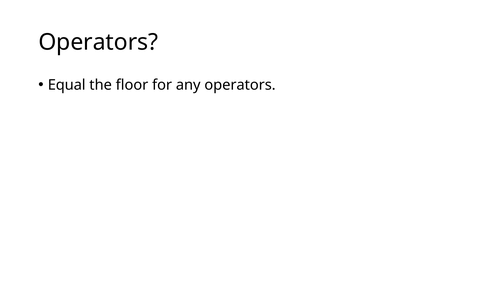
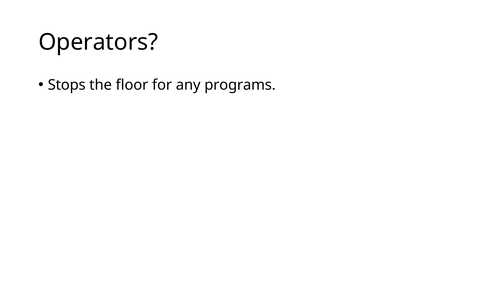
Equal: Equal -> Stops (67, 85)
any operators: operators -> programs (240, 85)
